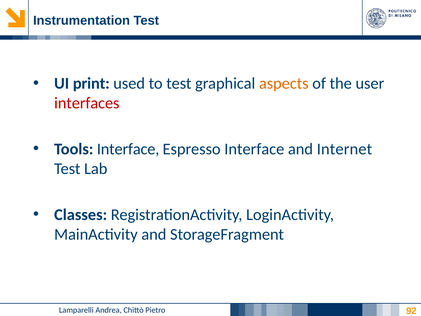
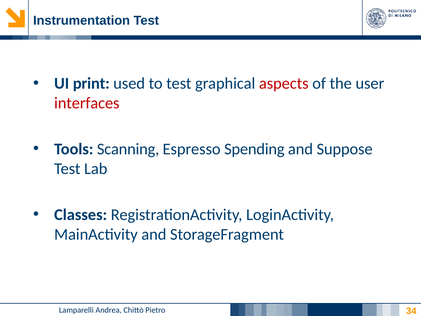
aspects colour: orange -> red (284, 83)
Tools Interface: Interface -> Scanning (128, 149)
Espresso Interface: Interface -> Spending (254, 149)
Internet: Internet -> Suppose (345, 149)
92: 92 -> 34 (411, 311)
